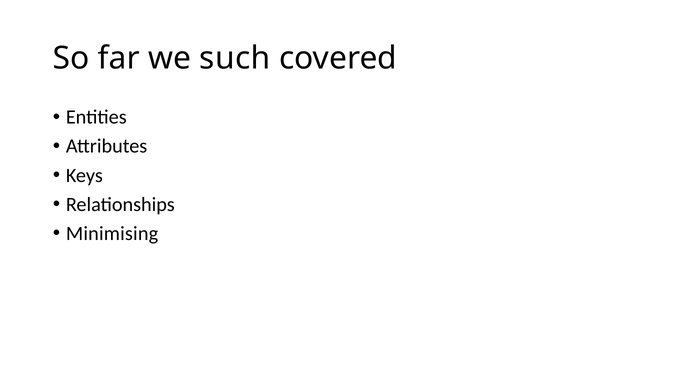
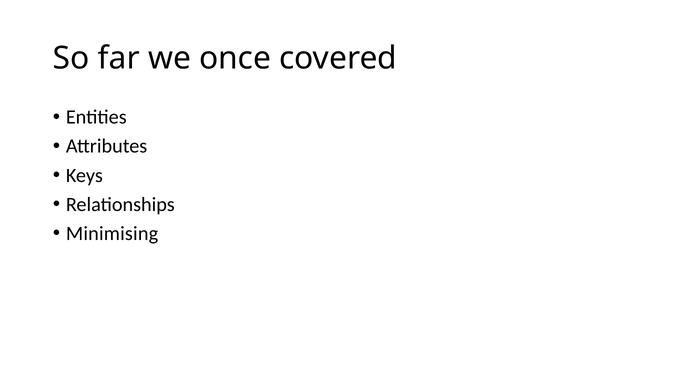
such: such -> once (235, 58)
